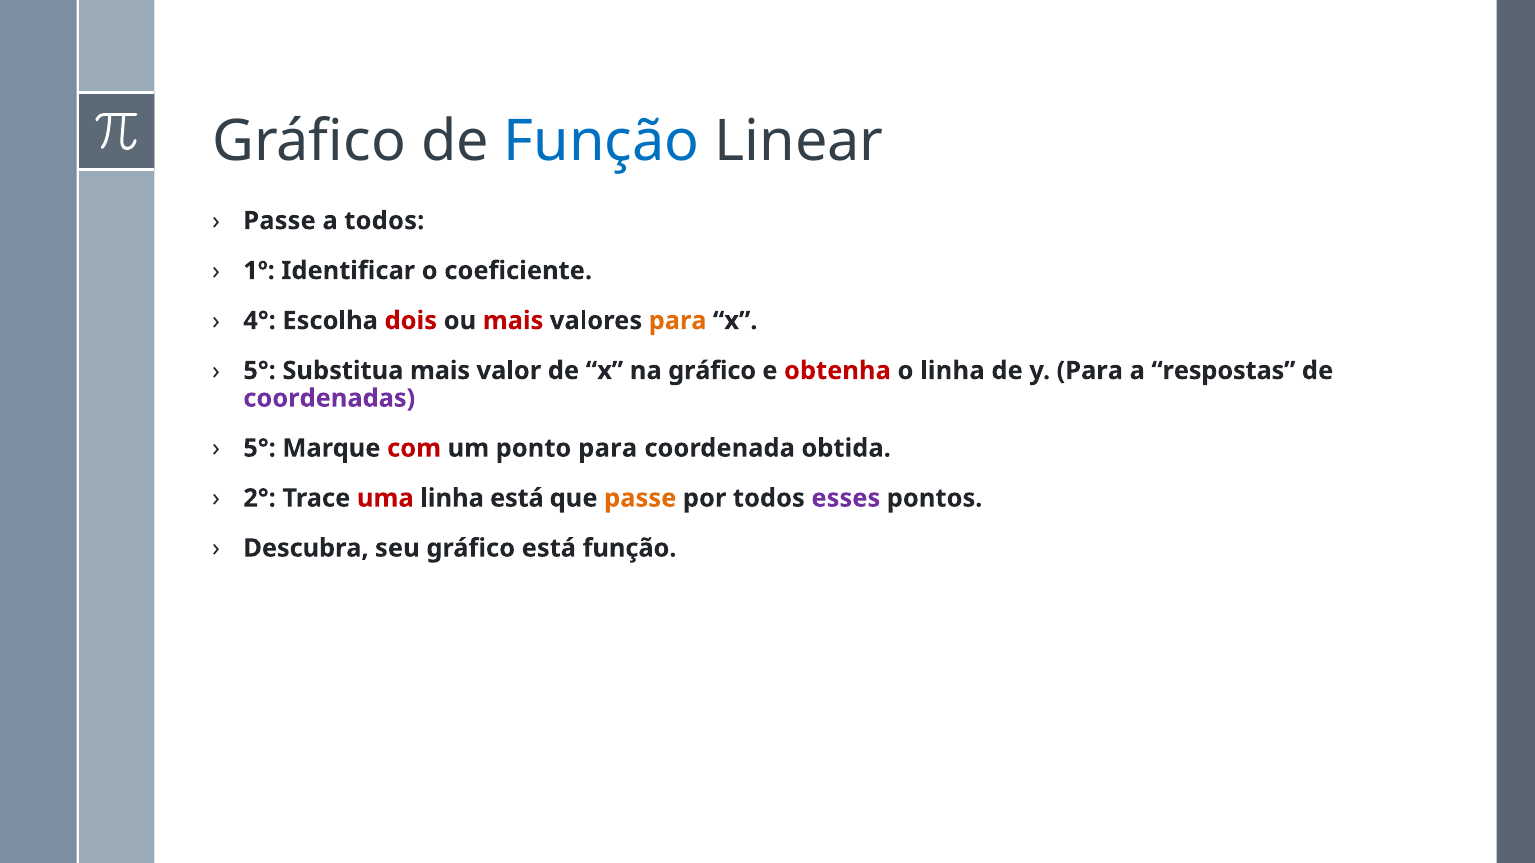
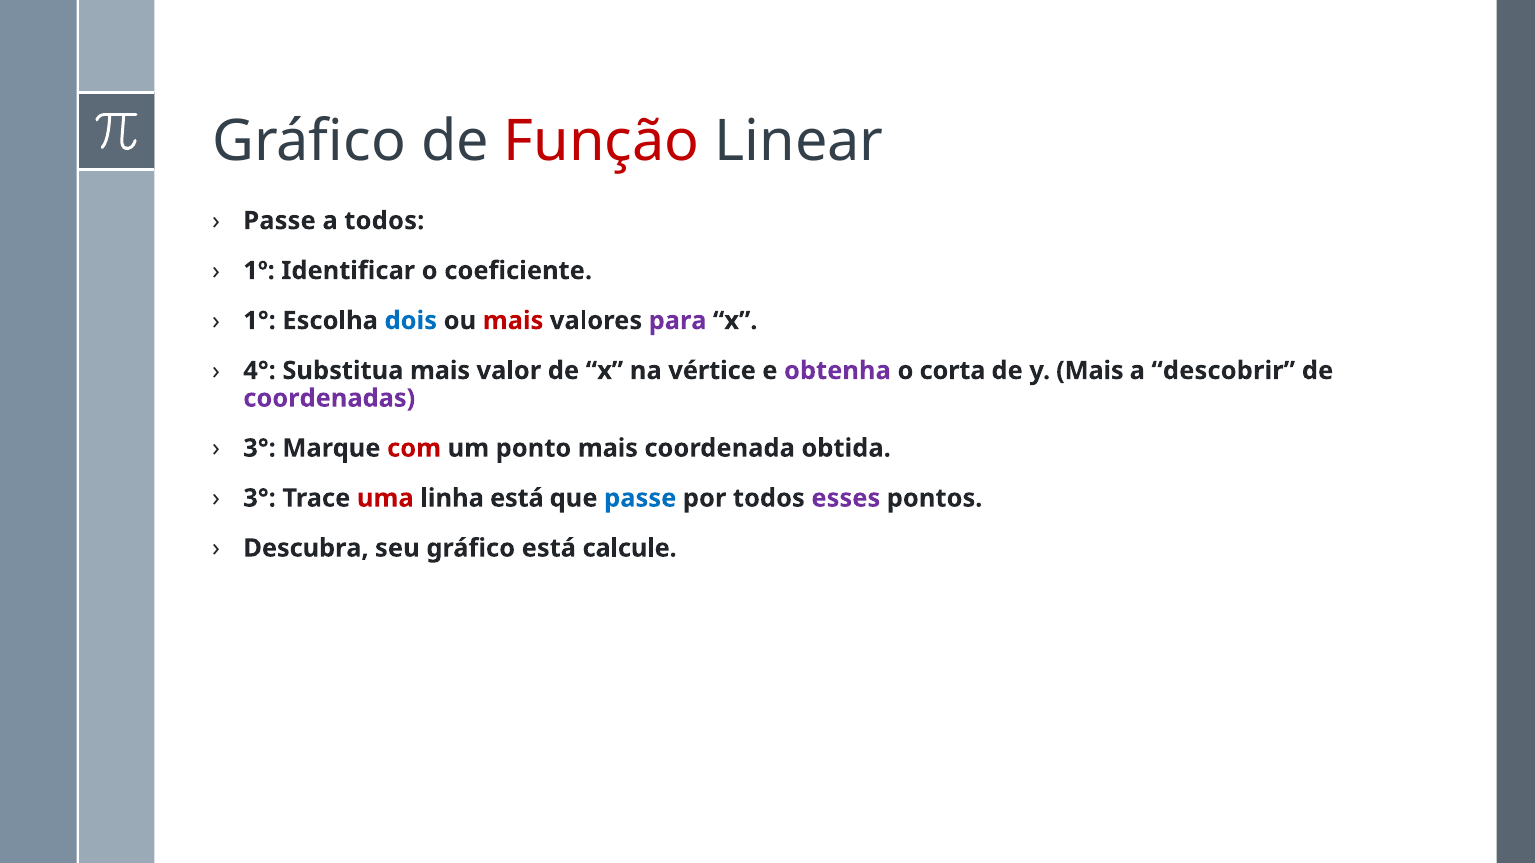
Função colour: blue -> red (602, 141)
4°: 4° -> 1° (260, 321)
dois colour: red -> blue (411, 321)
para colour: orange -> purple (678, 321)
5°: 5° -> 4° (260, 371)
na gráfico: gráfico -> vértice (712, 371)
obtenha colour: red -> purple (837, 371)
o linha: linha -> corta (953, 371)
y Para: Para -> Mais (1090, 371)
respostas: respostas -> descobrir (1223, 371)
5°: 5° -> 3° (260, 449)
ponto para: para -> mais (608, 449)
2°: 2° -> 3° (260, 499)
passe colour: orange -> blue (640, 499)
está função: função -> calcule (630, 549)
